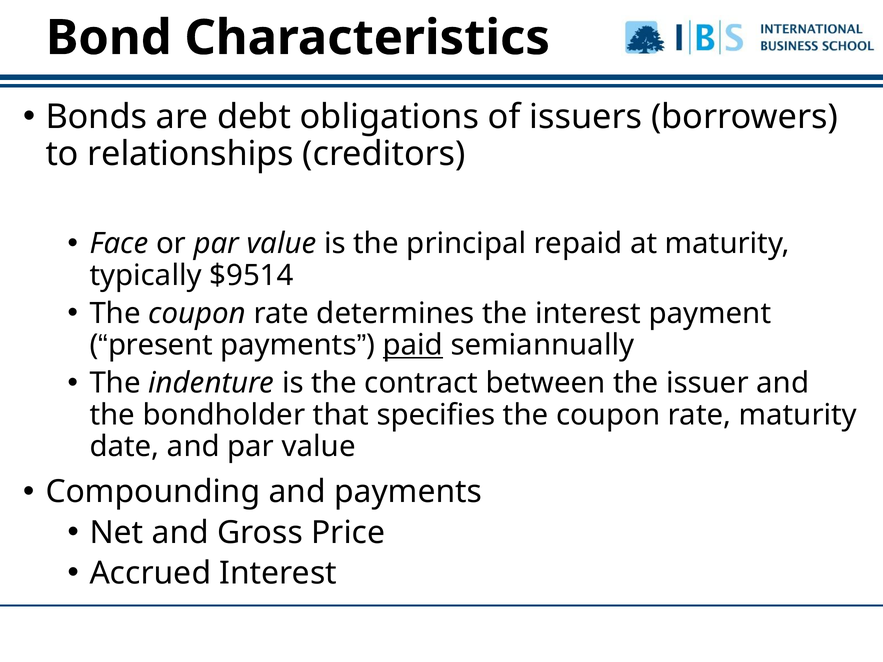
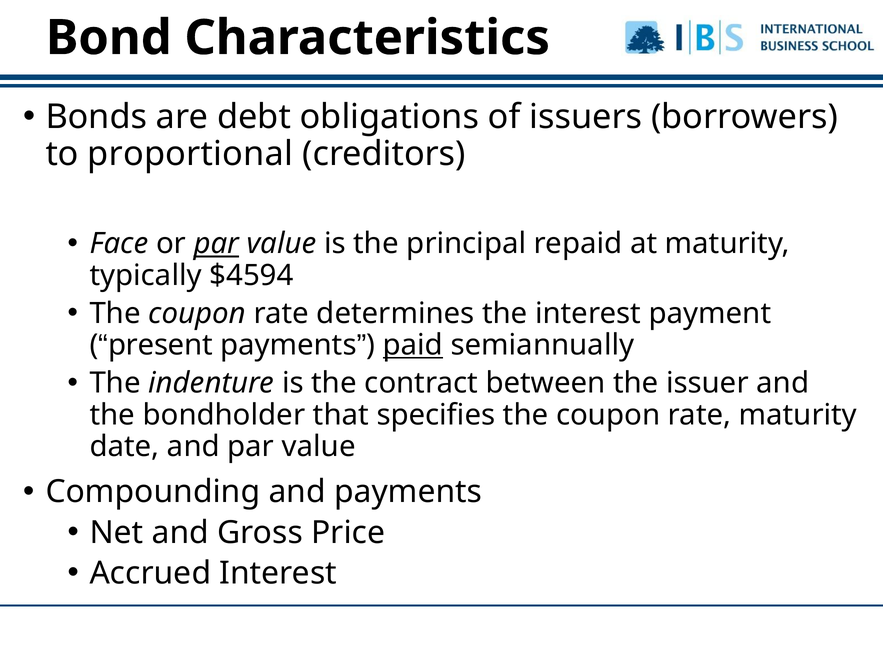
relationships: relationships -> proportional (190, 154)
par underline: none -> present (216, 244)
$9514: $9514 -> $4594 (251, 276)
